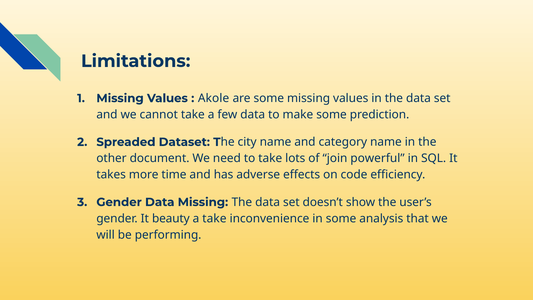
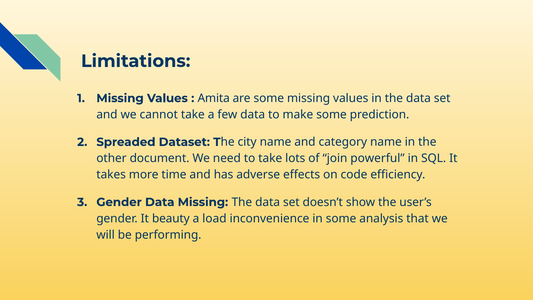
Akole: Akole -> Amita (214, 98)
a take: take -> load (214, 218)
